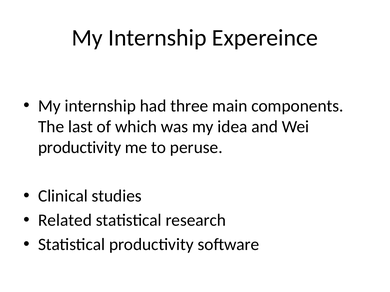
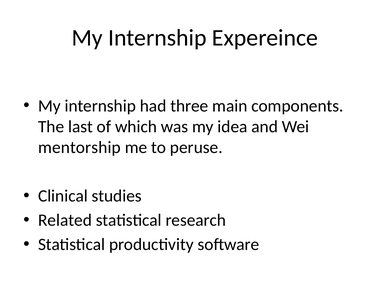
productivity: productivity -> mentorship (79, 148)
